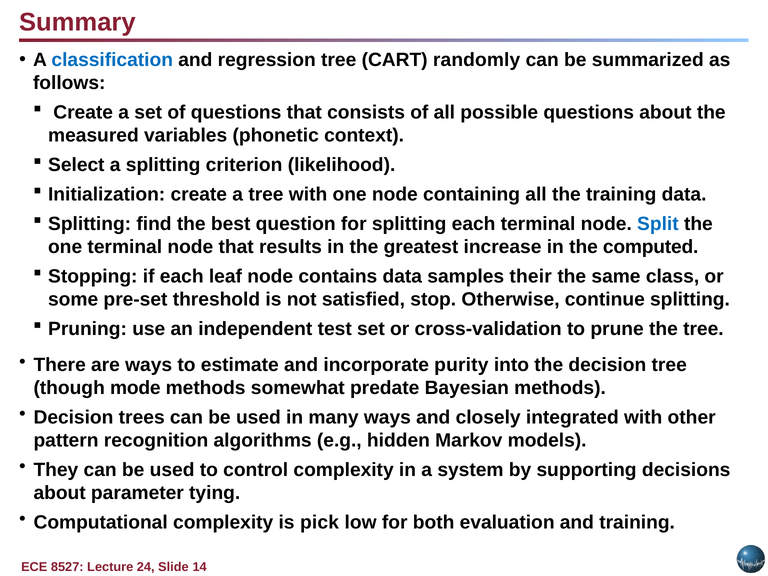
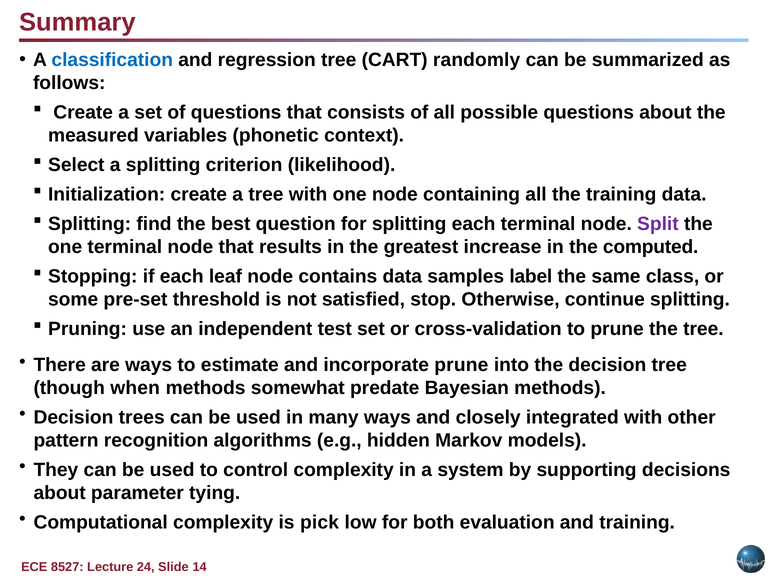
Split colour: blue -> purple (658, 224)
their: their -> label (531, 276)
incorporate purity: purity -> prune (461, 365)
mode: mode -> when (135, 388)
